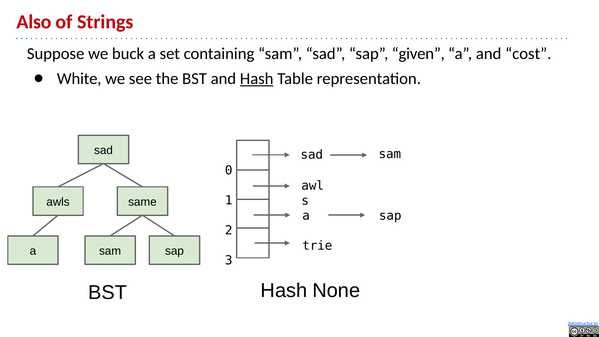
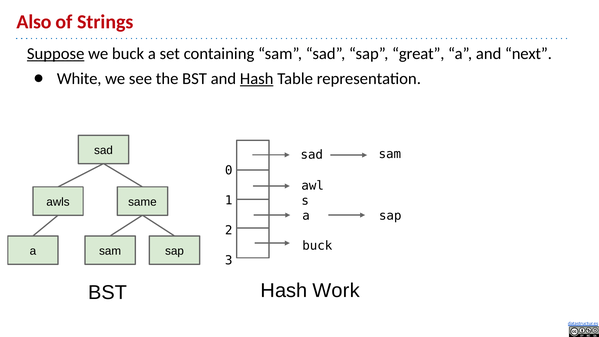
Suppose underline: none -> present (56, 54)
given: given -> great (418, 54)
cost: cost -> next (528, 54)
trie: trie -> buck (317, 246)
None: None -> Work (336, 290)
